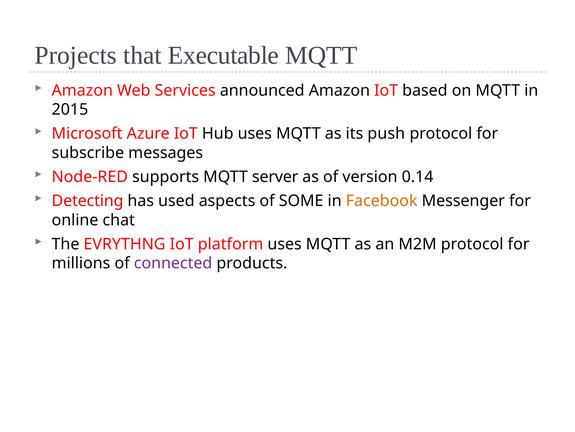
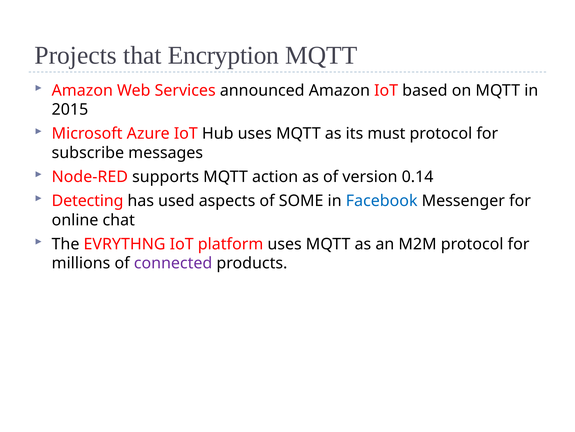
Executable: Executable -> Encryption (223, 55)
push: push -> must (386, 133)
server: server -> action (275, 177)
Facebook colour: orange -> blue (382, 201)
